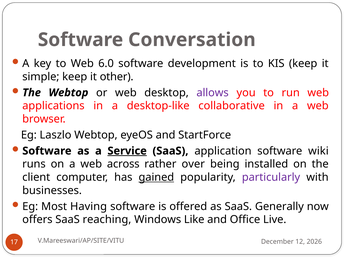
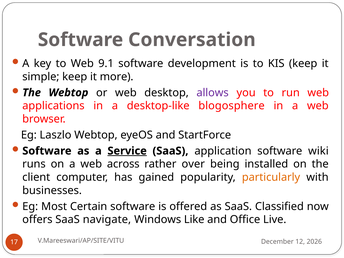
6.0: 6.0 -> 9.1 (106, 64)
other: other -> more (117, 77)
collaborative: collaborative -> blogosphere (232, 106)
gained underline: present -> none (156, 177)
particularly colour: purple -> orange (271, 177)
Having: Having -> Certain (89, 206)
Generally: Generally -> Classified (279, 206)
reaching: reaching -> navigate (107, 220)
